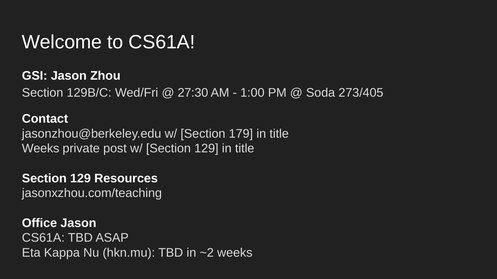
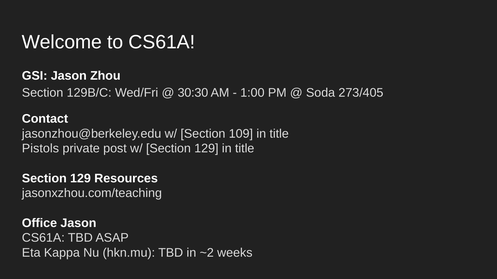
27:30: 27:30 -> 30:30 (193, 93)
179: 179 -> 109 (241, 134)
Weeks: Weeks -> Pistols (40, 149)
